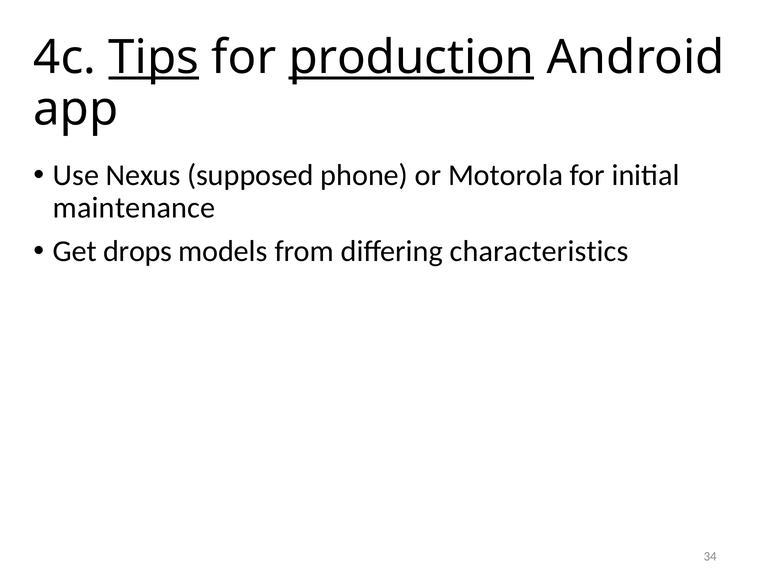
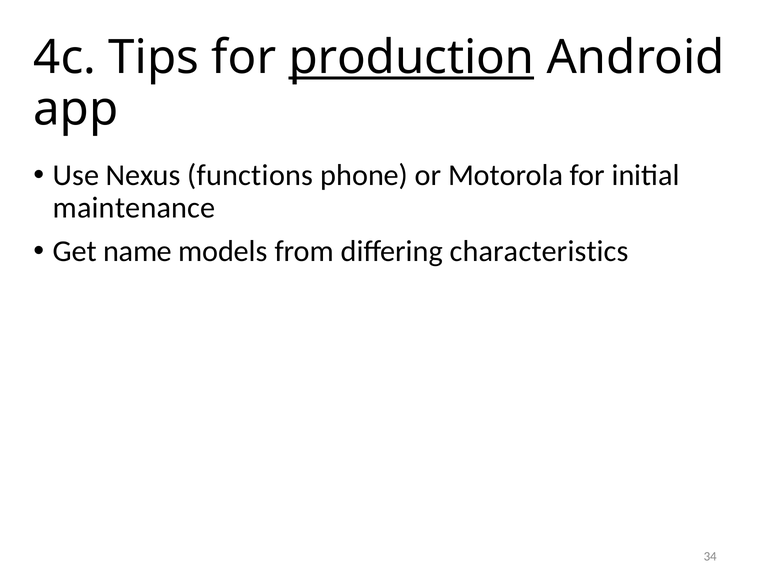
Tips underline: present -> none (154, 58)
supposed: supposed -> functions (250, 175)
drops: drops -> name (138, 252)
